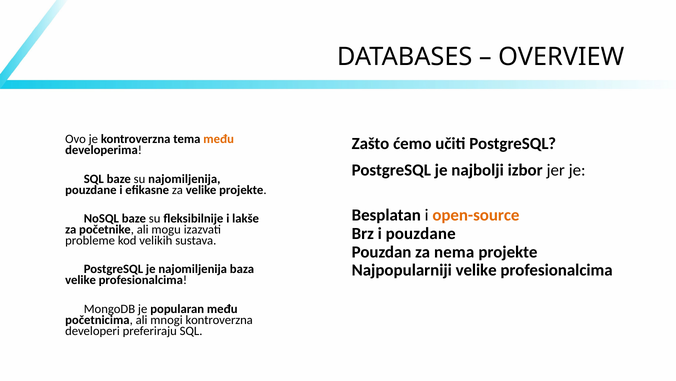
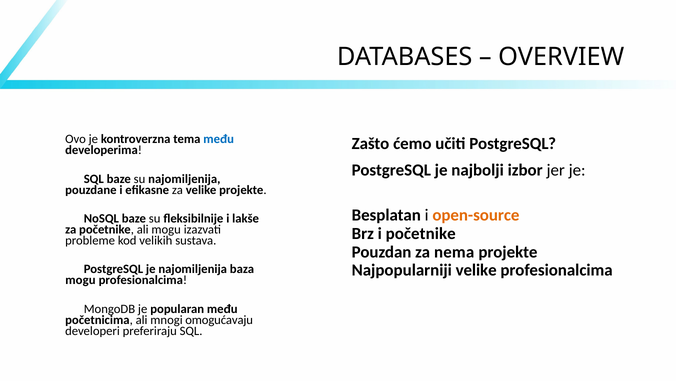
među colour: orange -> blue (219, 139)
i pouzdane: pouzdane -> početnike (421, 233)
velike: velike -> mogu (80, 280)
mnogi kontroverzna: kontroverzna -> omogućavaju (219, 319)
